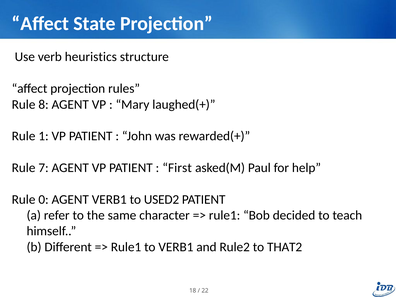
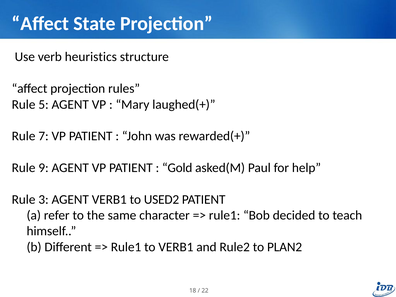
8: 8 -> 5 (43, 104)
1: 1 -> 7 (43, 136)
7: 7 -> 9 (43, 168)
First: First -> Gold (177, 168)
0: 0 -> 3 (43, 199)
THAT2: THAT2 -> PLAN2 (285, 247)
